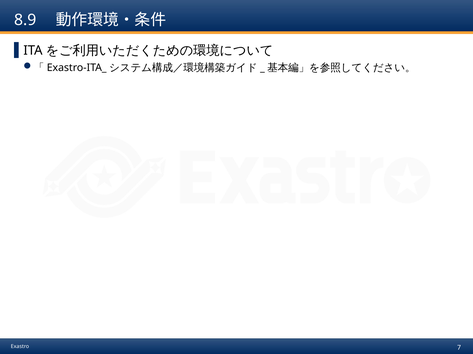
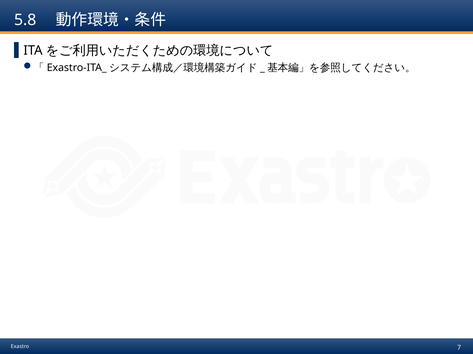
8.9: 8.9 -> 5.8 (25, 20)
